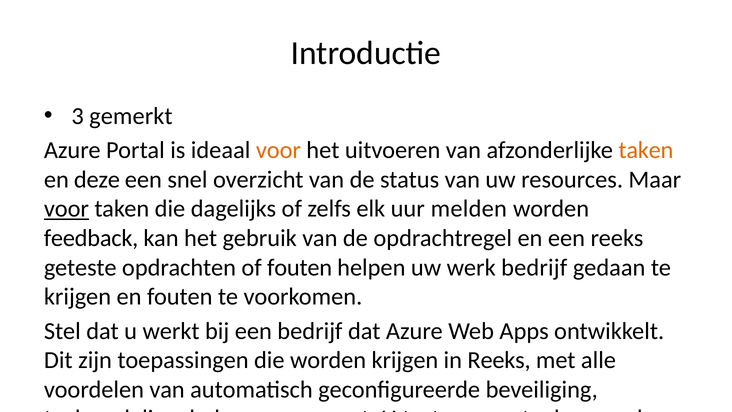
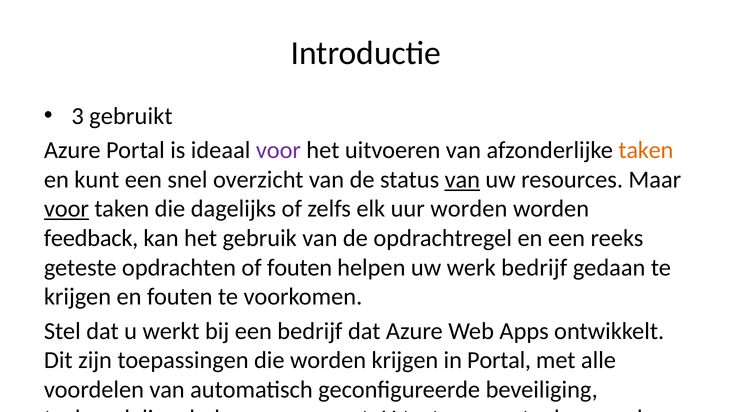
3 gemerkt: gemerkt -> gebruikt (131, 116)
voor colour: orange -> purple (278, 150)
en deze: deze -> kunt (97, 180)
van underline: none -> present (462, 180)
uur melden: melden -> worden (469, 209)
in Reeks: Reeks -> Portal (499, 360)
